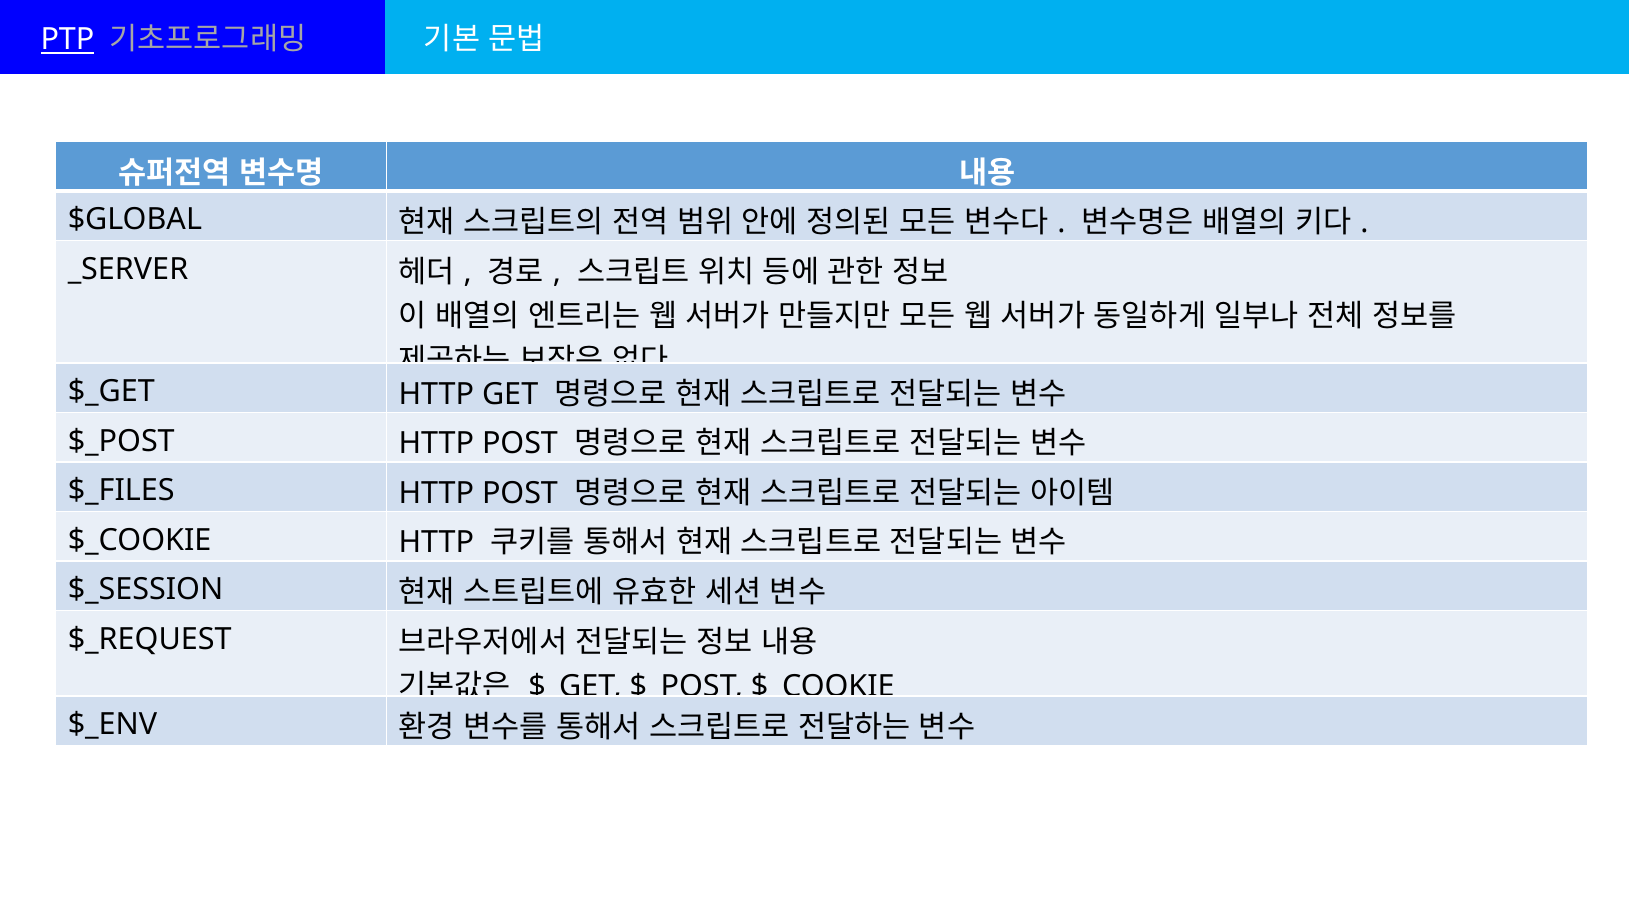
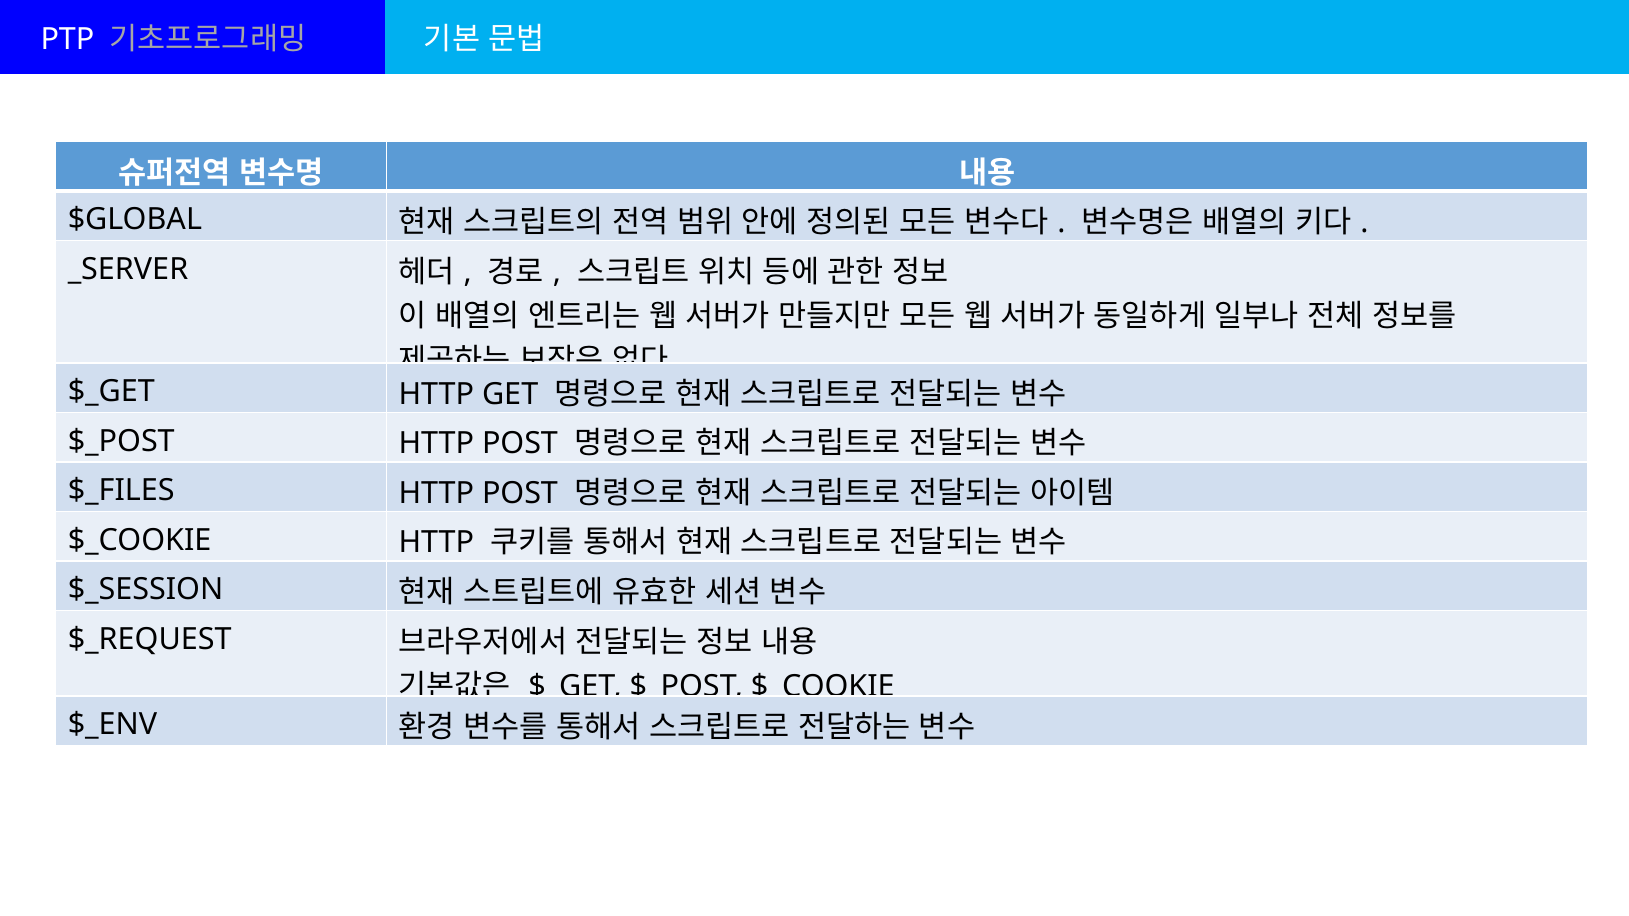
PTP underline: present -> none (67, 40)
